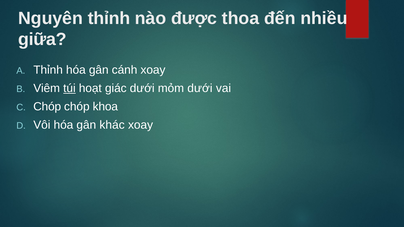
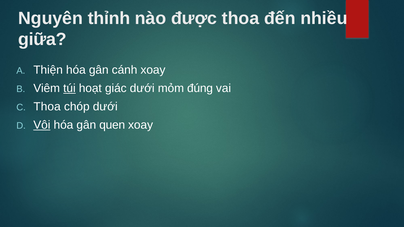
Thỉnh: Thỉnh -> Thiện (48, 70)
mỏm dưới: dưới -> đúng (200, 88)
Chóp: Chóp -> Thoa (47, 107)
chóp khoa: khoa -> dưới (105, 107)
Vôi underline: none -> present (42, 125)
khác: khác -> quen (112, 125)
